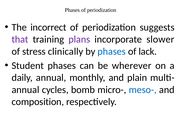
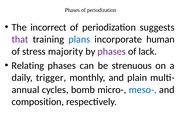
plans colour: purple -> blue (79, 39)
slower: slower -> human (160, 39)
clinically: clinically -> majority (66, 51)
phases colour: blue -> purple (112, 51)
Student: Student -> Relating (28, 65)
wherever: wherever -> strenuous (132, 65)
daily annual: annual -> trigger (51, 77)
